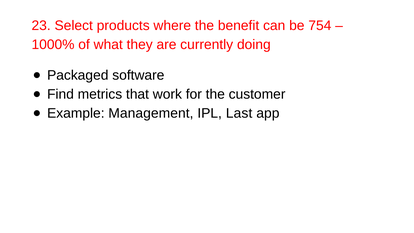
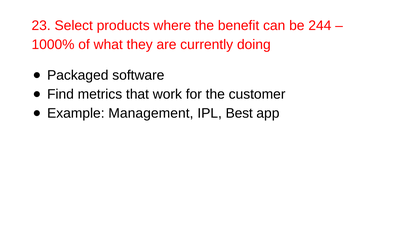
754: 754 -> 244 (320, 26)
Last: Last -> Best (239, 113)
